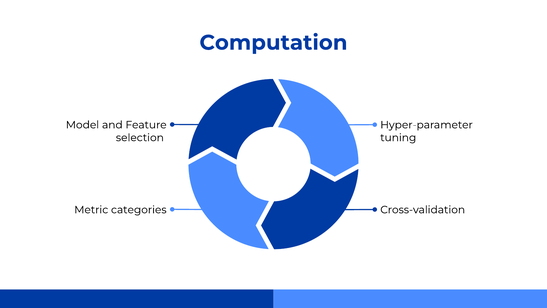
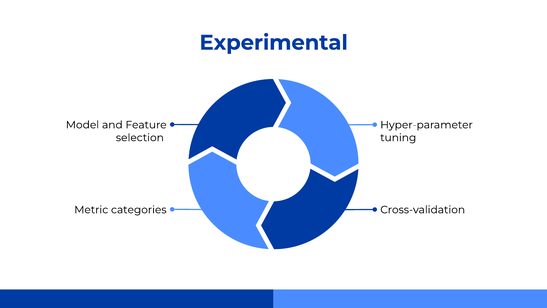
Computation: Computation -> Experimental (274, 43)
